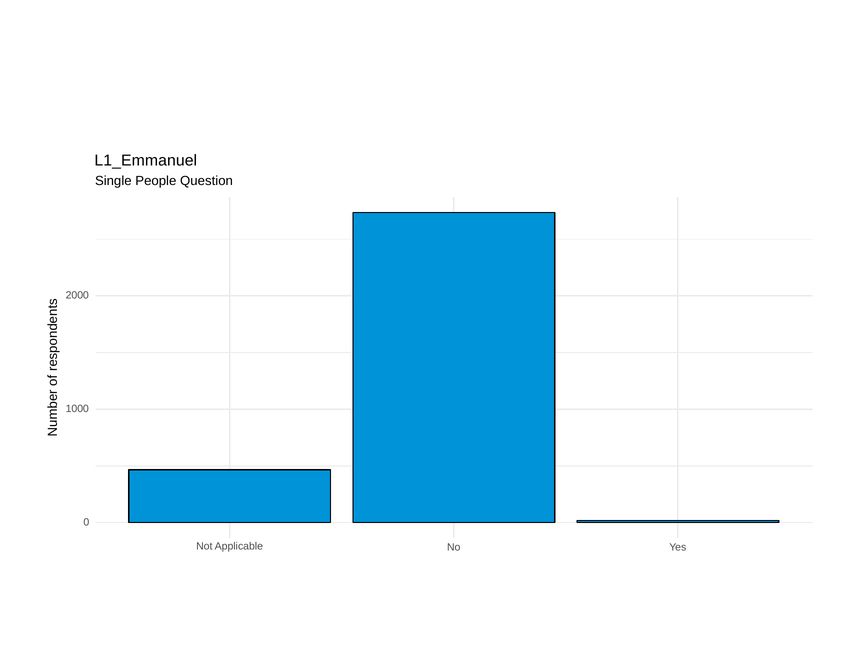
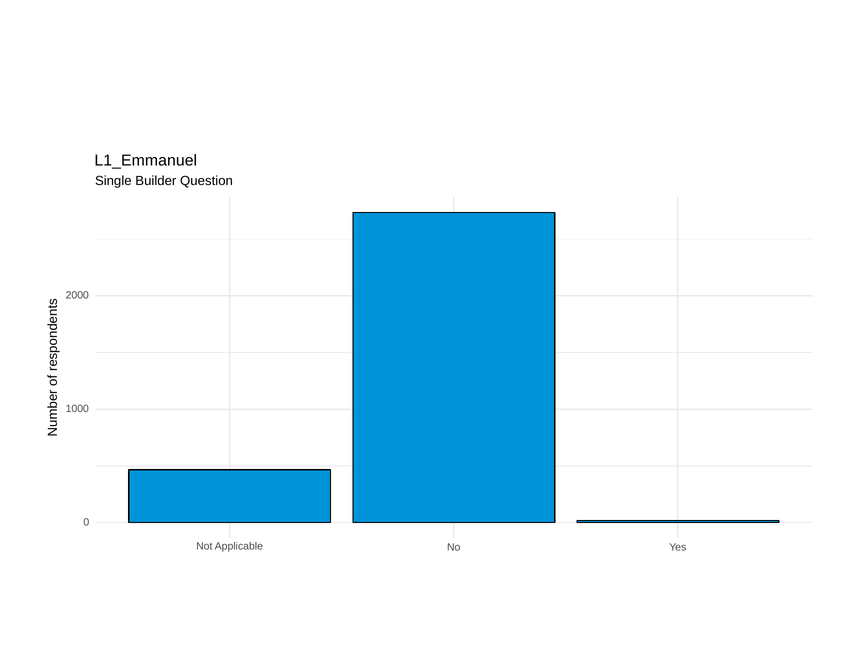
People: People -> Builder (156, 181)
